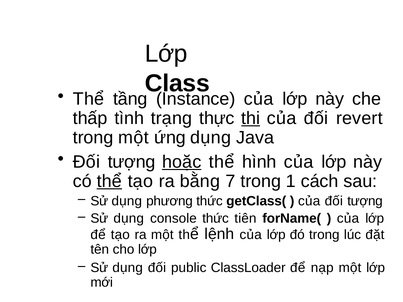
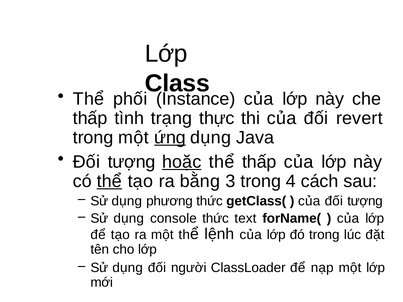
tầng: tầng -> phối (130, 99)
thi underline: present -> none (251, 118)
ứng underline: none -> present (170, 138)
thể hình: hình -> thấp (259, 162)
7: 7 -> 3 (231, 181)
1: 1 -> 4 (291, 181)
tiên: tiên -> text (245, 219)
public: public -> người (189, 268)
